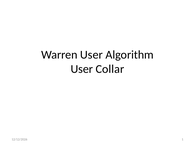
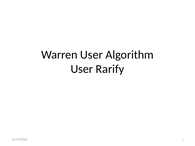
Collar: Collar -> Rarify (110, 69)
